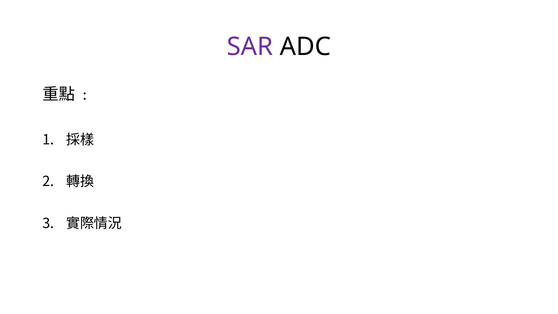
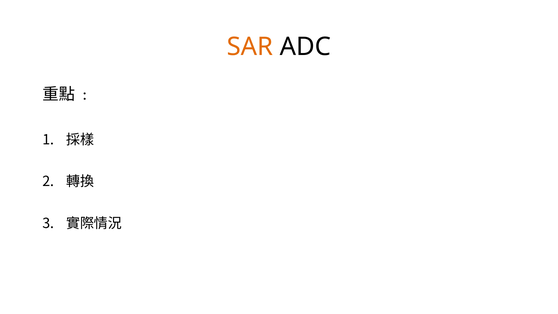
SAR colour: purple -> orange (250, 47)
